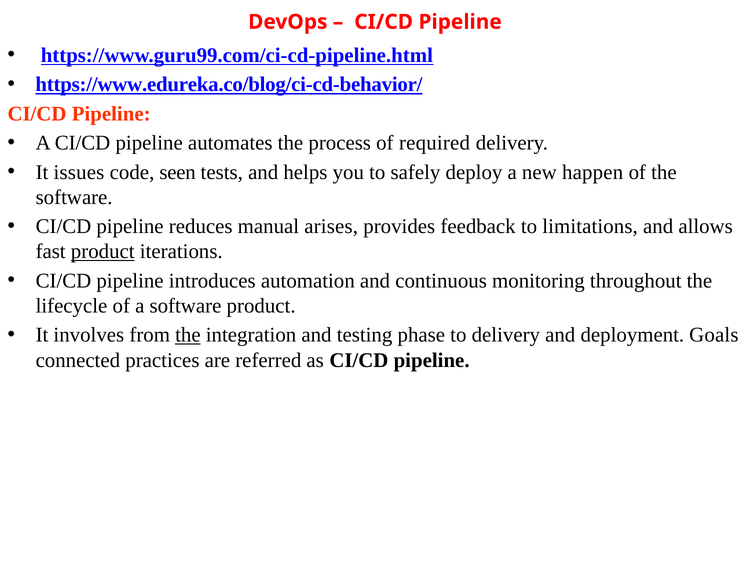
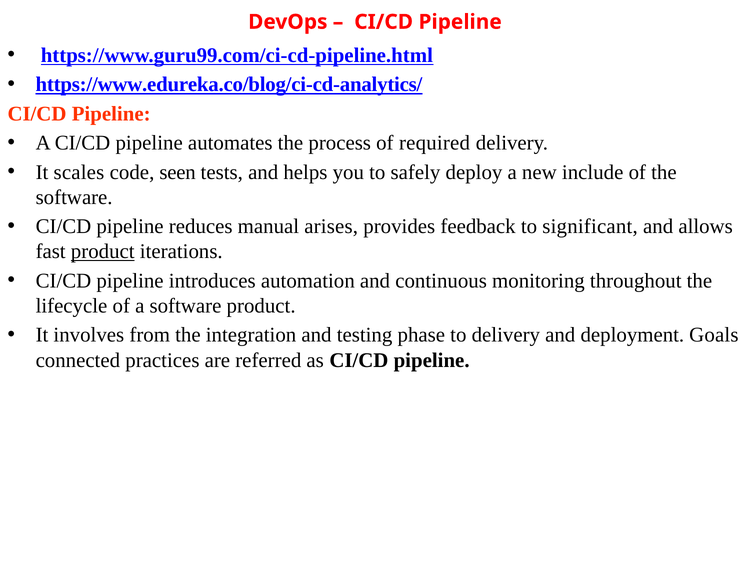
https://www.edureka.co/blog/ci-cd-behavior/: https://www.edureka.co/blog/ci-cd-behavior/ -> https://www.edureka.co/blog/ci-cd-analytics/ (229, 84)
issues: issues -> scales (79, 172)
happen: happen -> include (593, 172)
limitations: limitations -> significant (590, 226)
the underline: present -> none (188, 335)
